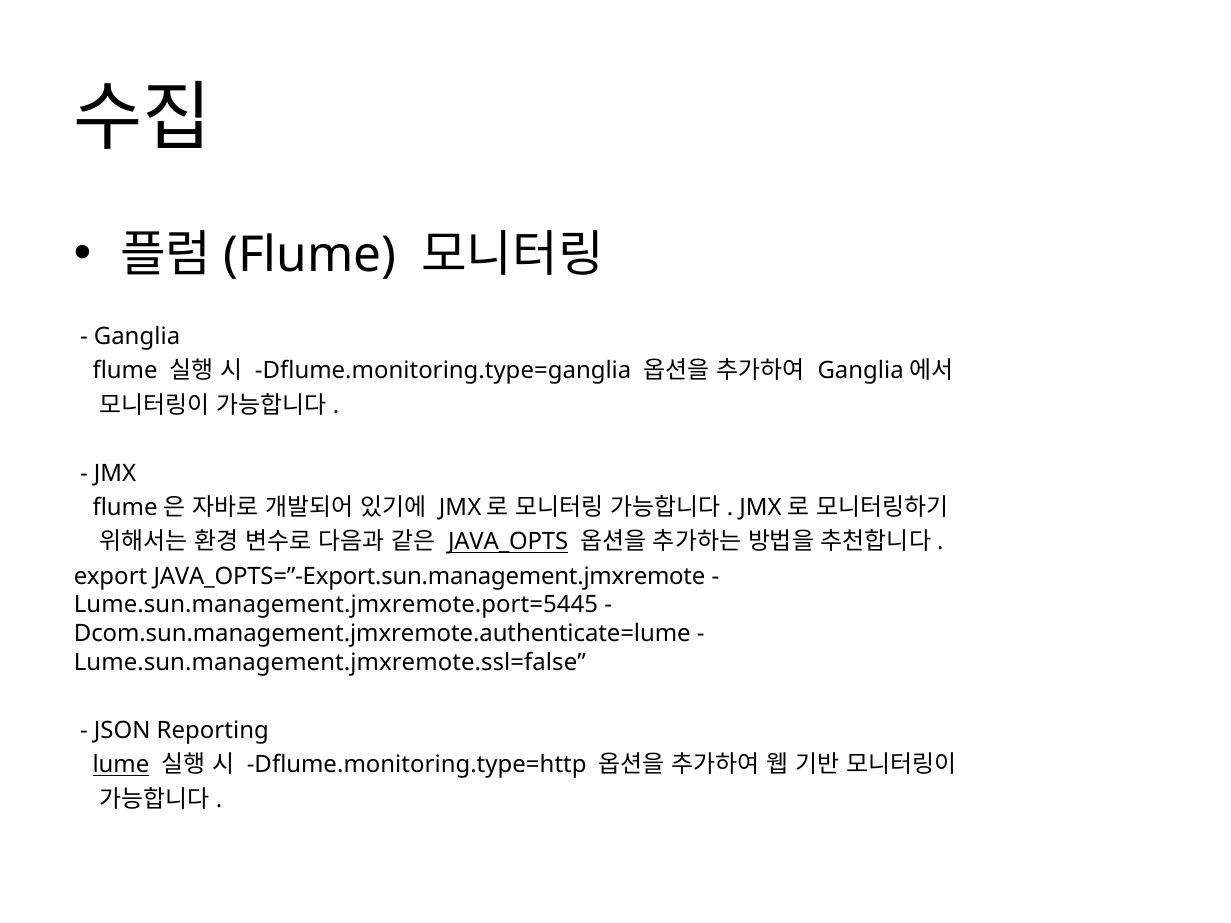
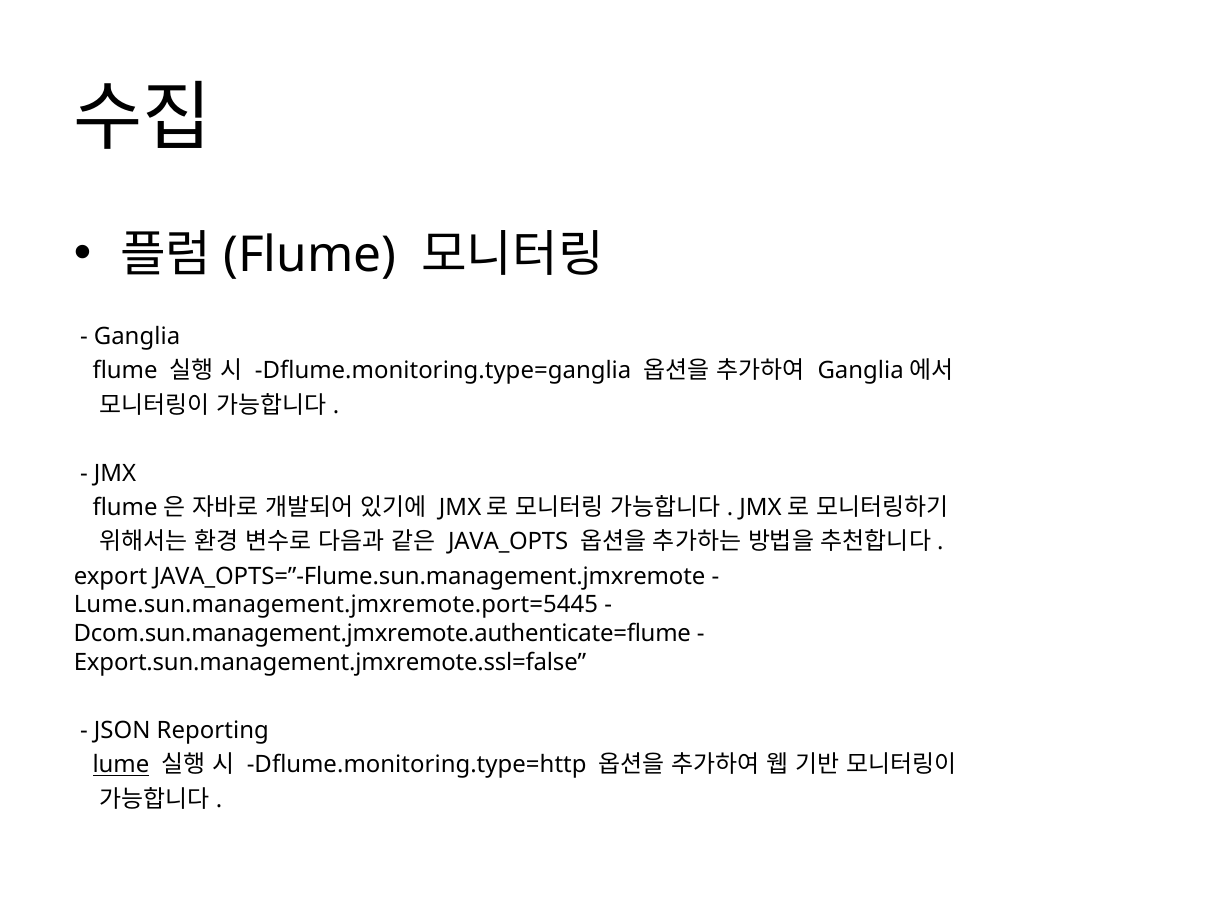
JAVA_OPTS underline: present -> none (508, 542)
JAVA_OPTS=”-Export.sun.management.jmxremote: JAVA_OPTS=”-Export.sun.management.jmxremote -> JAVA_OPTS=”-Flume.sun.management.jmxremote (429, 576)
Dcom.sun.management.jmxremote.authenticate=lume: Dcom.sun.management.jmxremote.authenticate=lume -> Dcom.sun.management.jmxremote.authenticate=flume (382, 634)
Lume.sun.management.jmxremote.ssl=false: Lume.sun.management.jmxremote.ssl=false -> Export.sun.management.jmxremote.ssl=false (330, 663)
